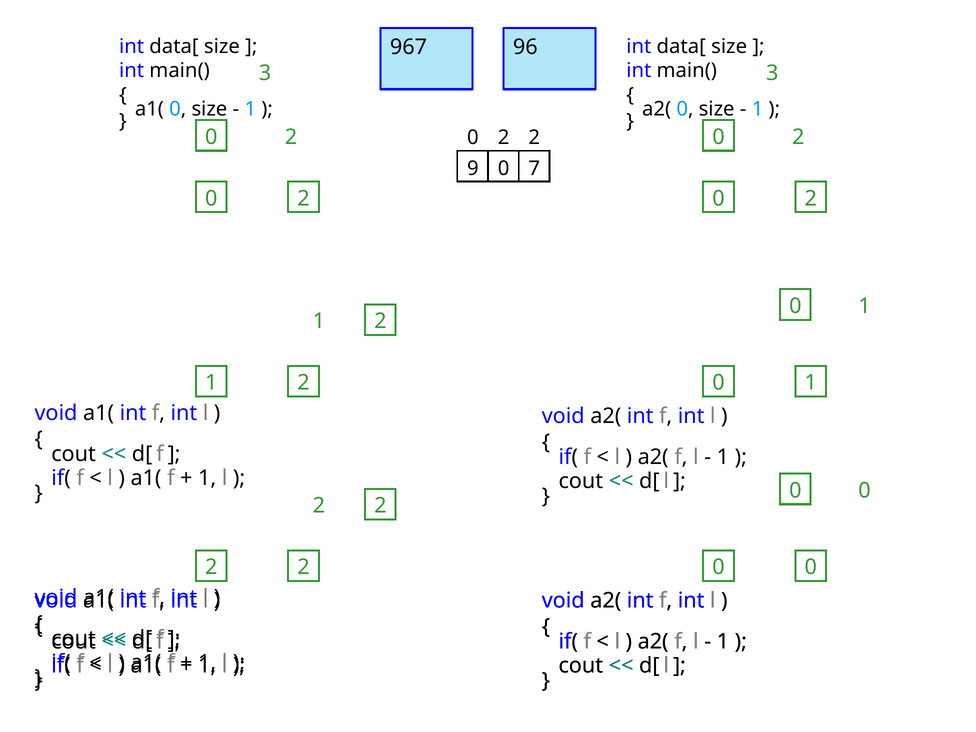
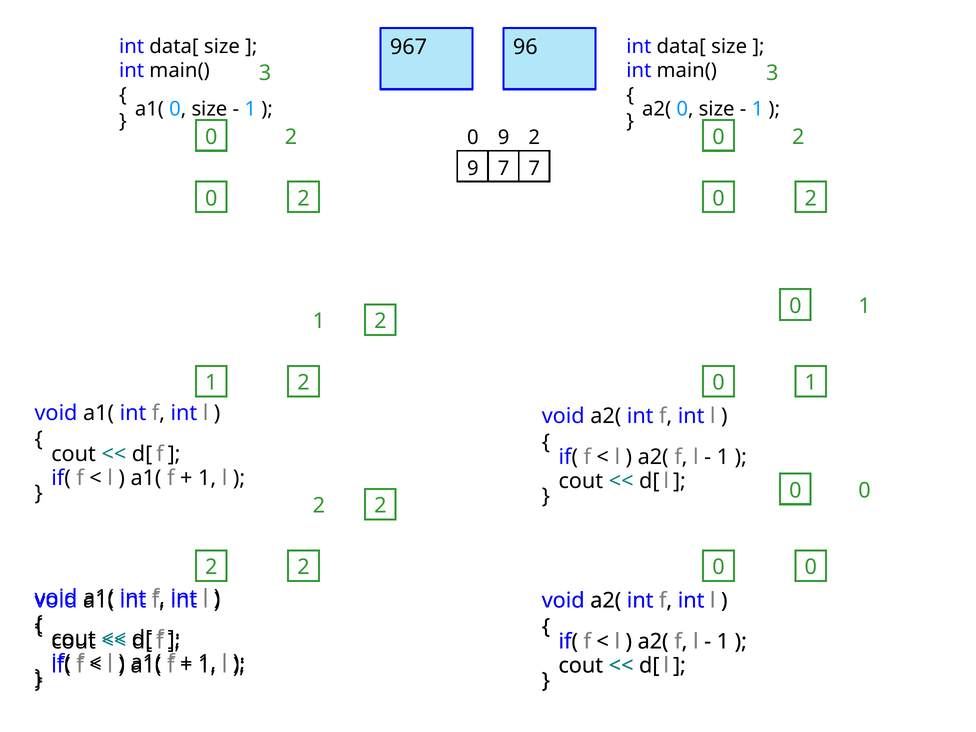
2: 2 -> 9 (504, 138)
9 0: 0 -> 7 (504, 168)
